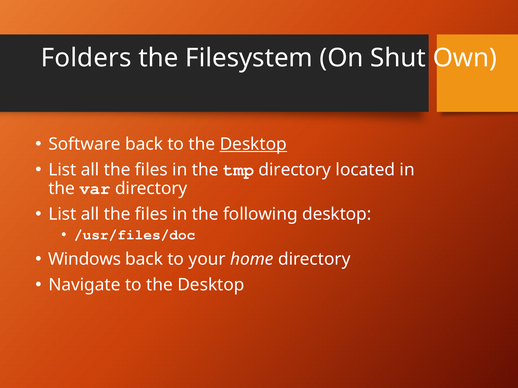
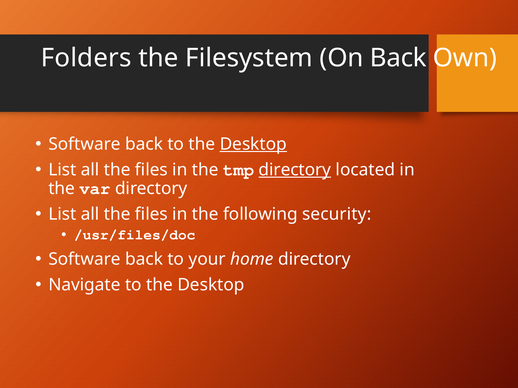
On Shut: Shut -> Back (398, 58)
directory underline: none -> present (295, 170)
following desktop: desktop -> security (337, 215)
Windows: Windows -> Software (84, 259)
